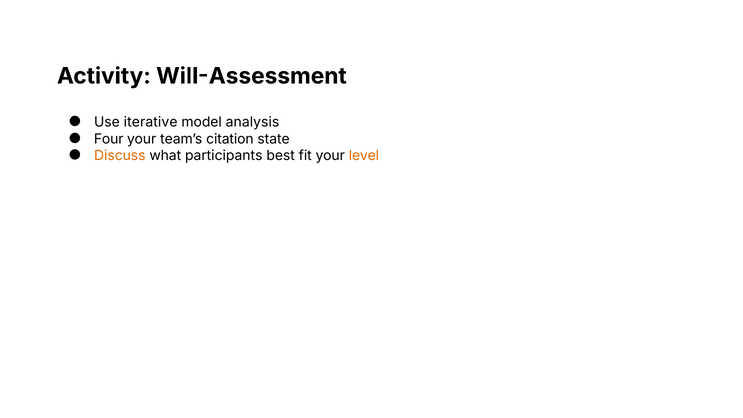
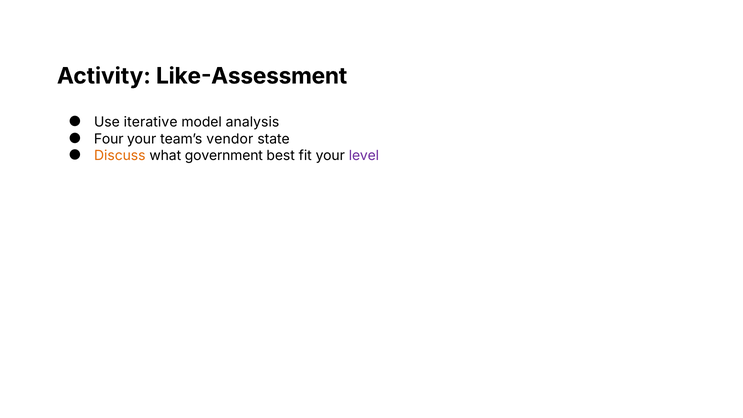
Will-Assessment: Will-Assessment -> Like-Assessment (252, 76)
citation: citation -> vendor (230, 139)
participants: participants -> government (224, 156)
level colour: orange -> purple (364, 156)
